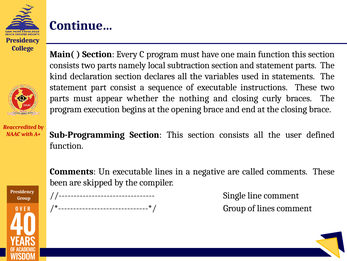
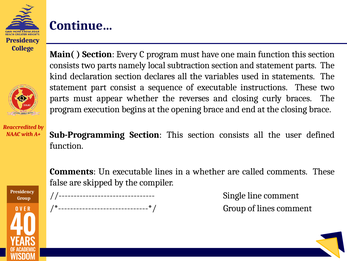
nothing: nothing -> reverses (194, 98)
a negative: negative -> whether (209, 171)
been: been -> false (59, 182)
